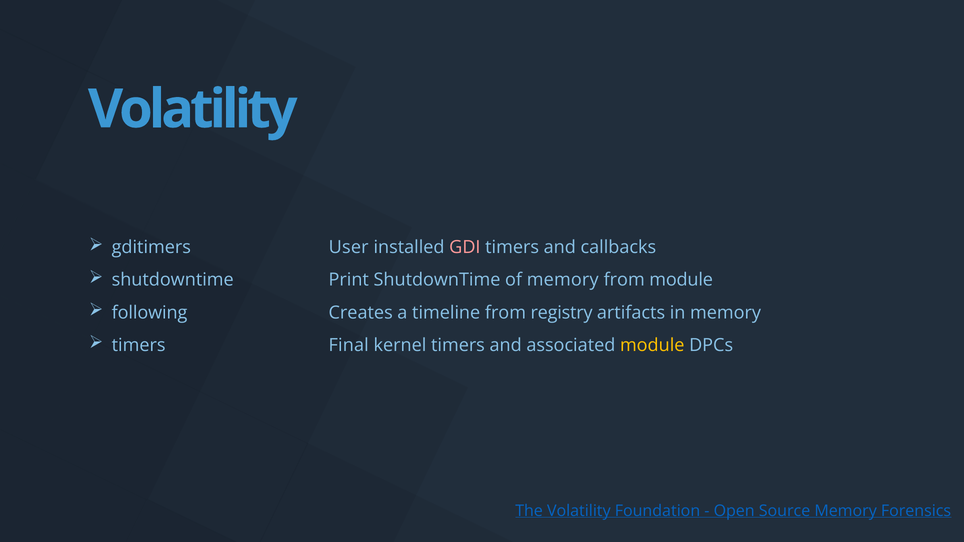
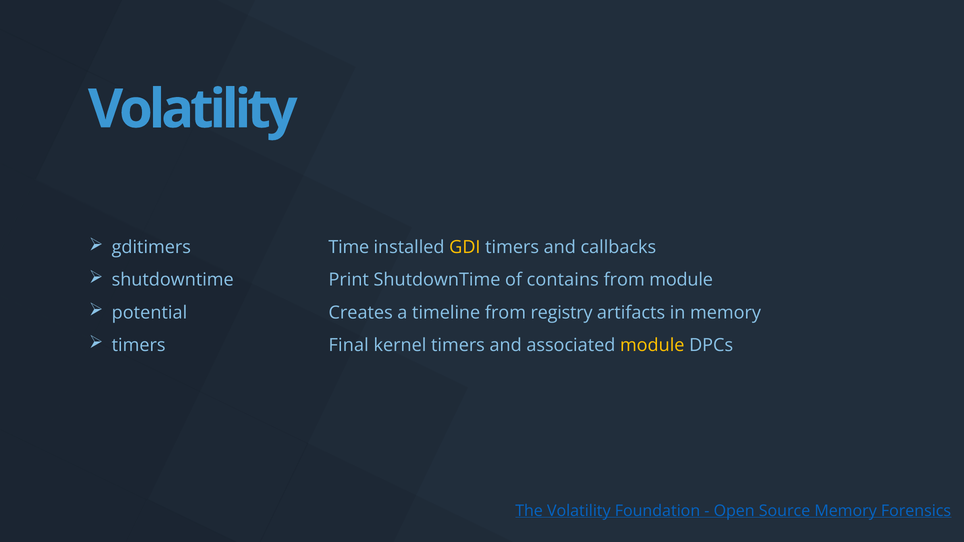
User: User -> Time (349, 248)
GDI colour: pink -> yellow (465, 248)
of memory: memory -> contains (563, 280)
following: following -> potential (149, 313)
